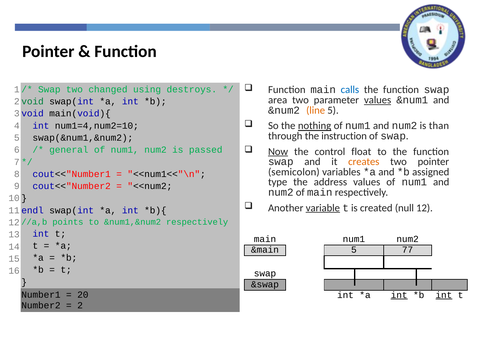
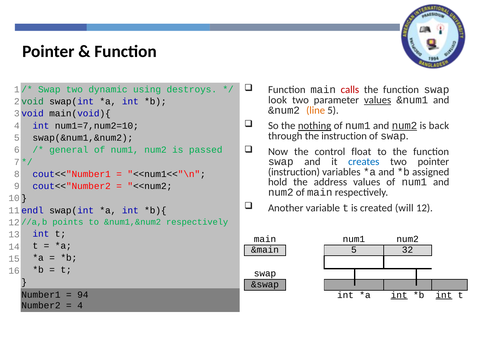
calls colour: blue -> red (350, 90)
changed: changed -> dynamic (108, 89)
area: area -> look (278, 100)
num2 underline: none -> present (404, 126)
than: than -> back (439, 126)
num1=4,num2=10: num1=4,num2=10 -> num1=7,num2=10 (97, 125)
Now underline: present -> none (278, 151)
creates colour: orange -> blue (364, 162)
semicolon: semicolon -> instruction (294, 172)
type: type -> hold (278, 182)
variable underline: present -> none (323, 208)
null: null -> will (404, 208)
77: 77 -> 32 (408, 249)
20: 20 -> 94 (83, 294)
2: 2 -> 4 (80, 305)
